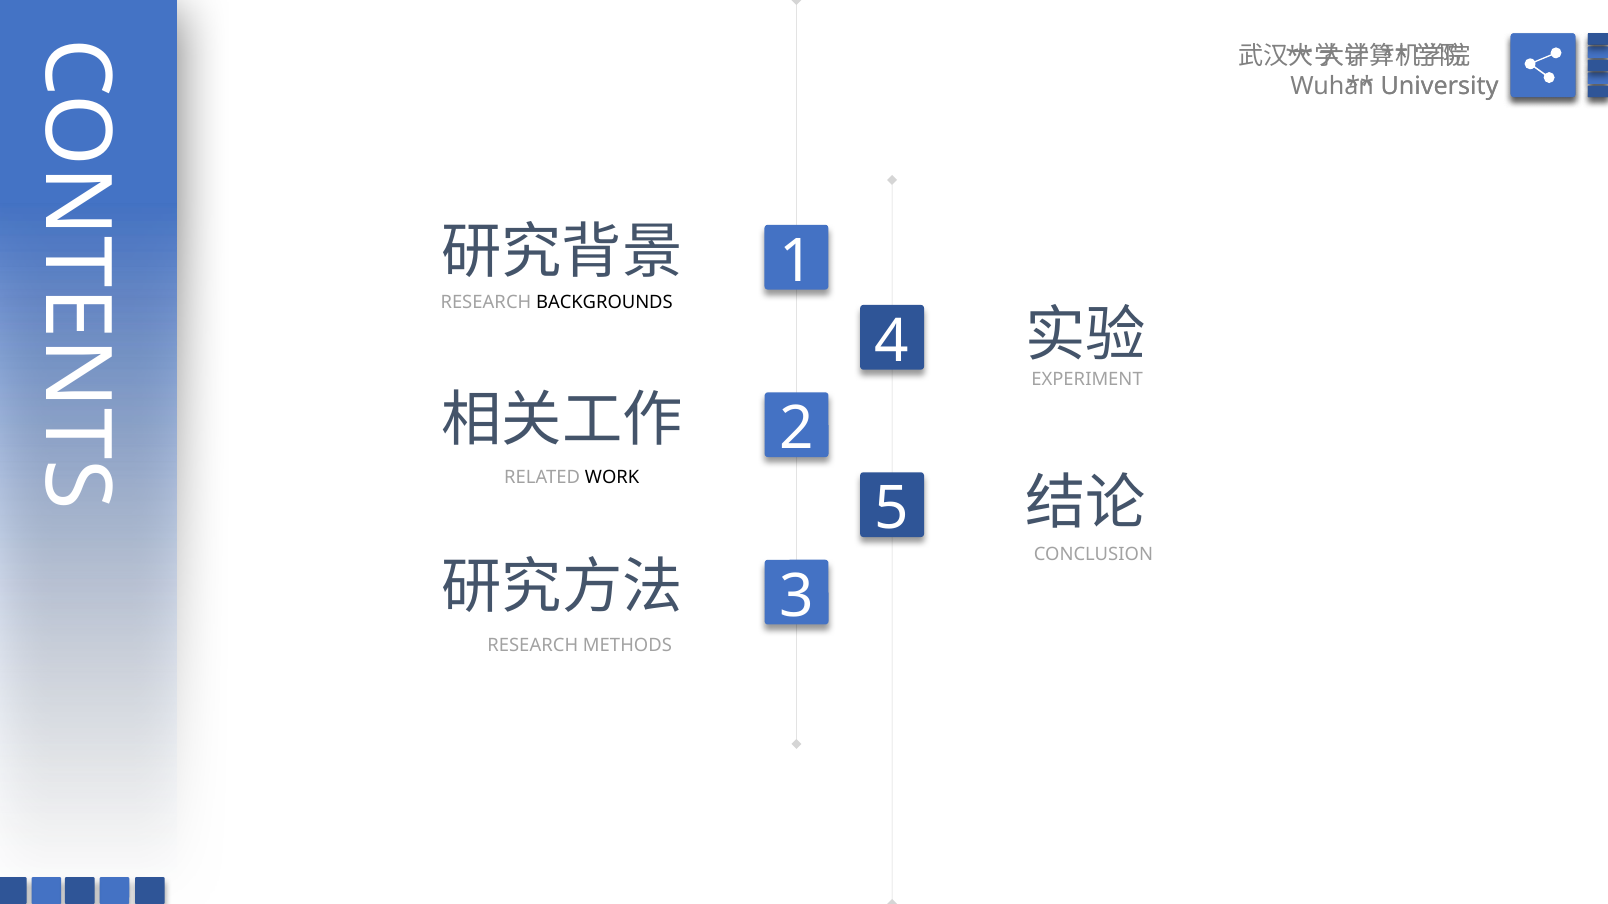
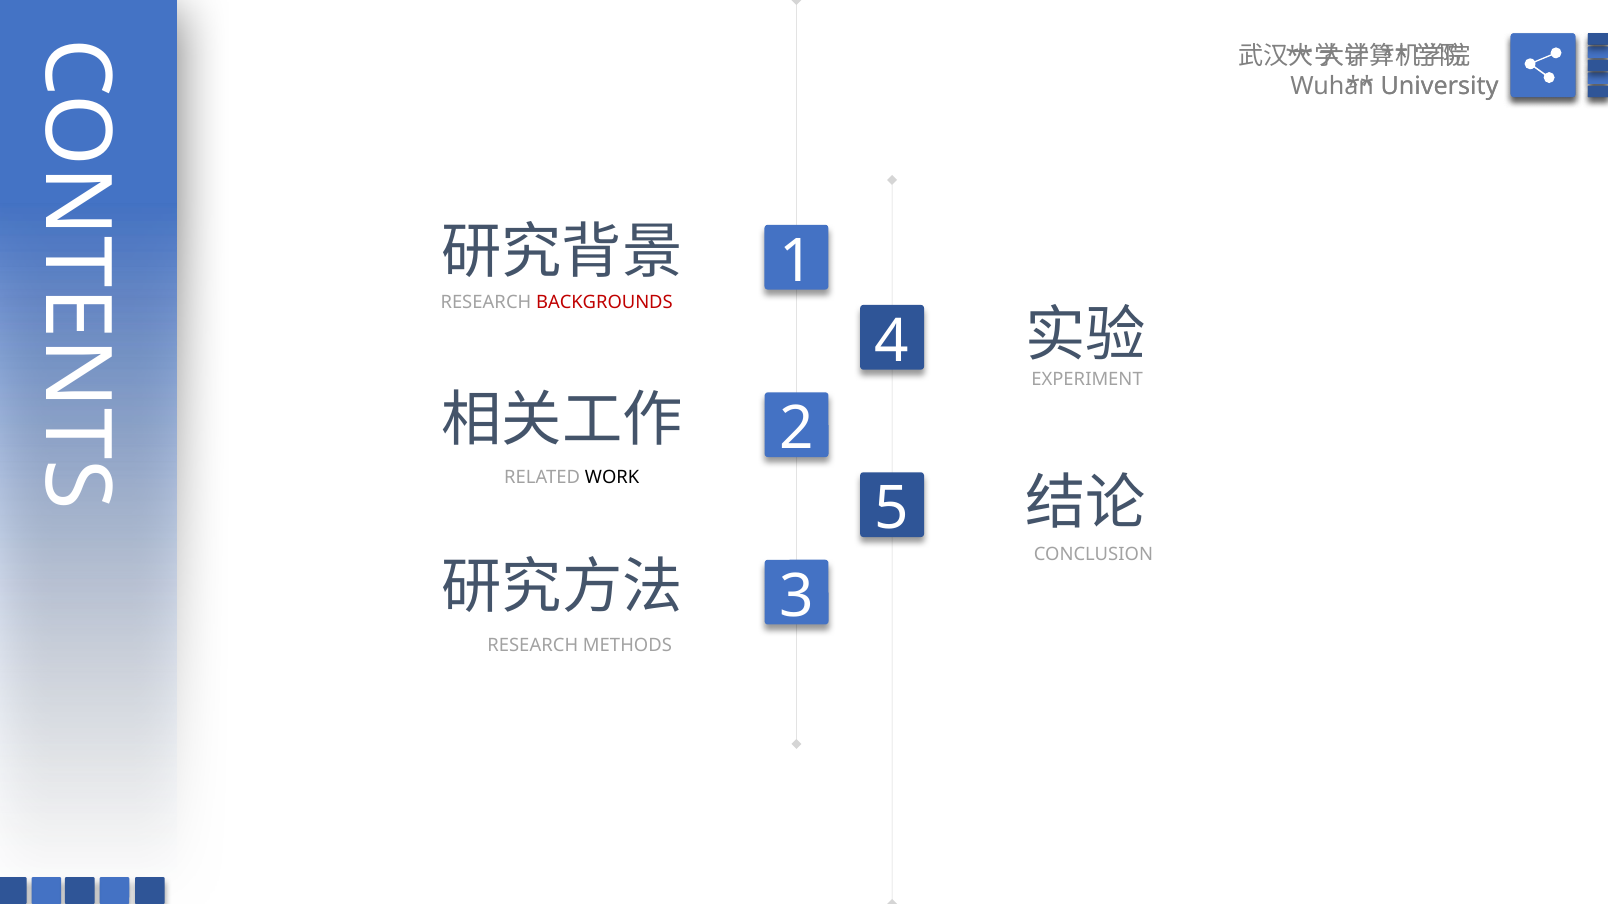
BACKGROUNDS colour: black -> red (604, 302)
